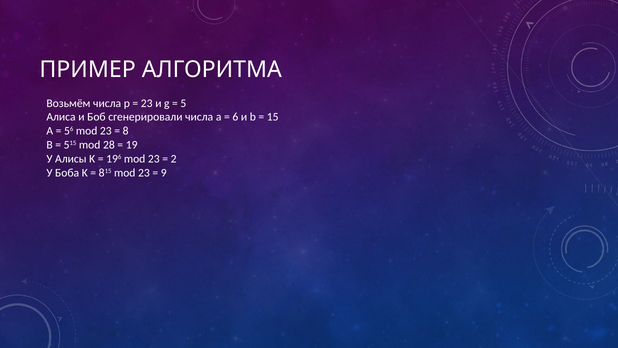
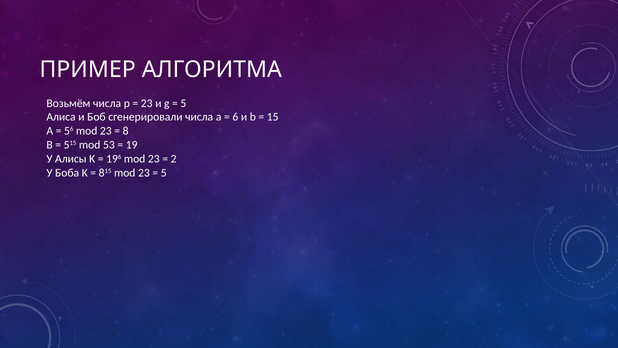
28: 28 -> 53 (109, 145)
9: 9 -> 5 (164, 173)
